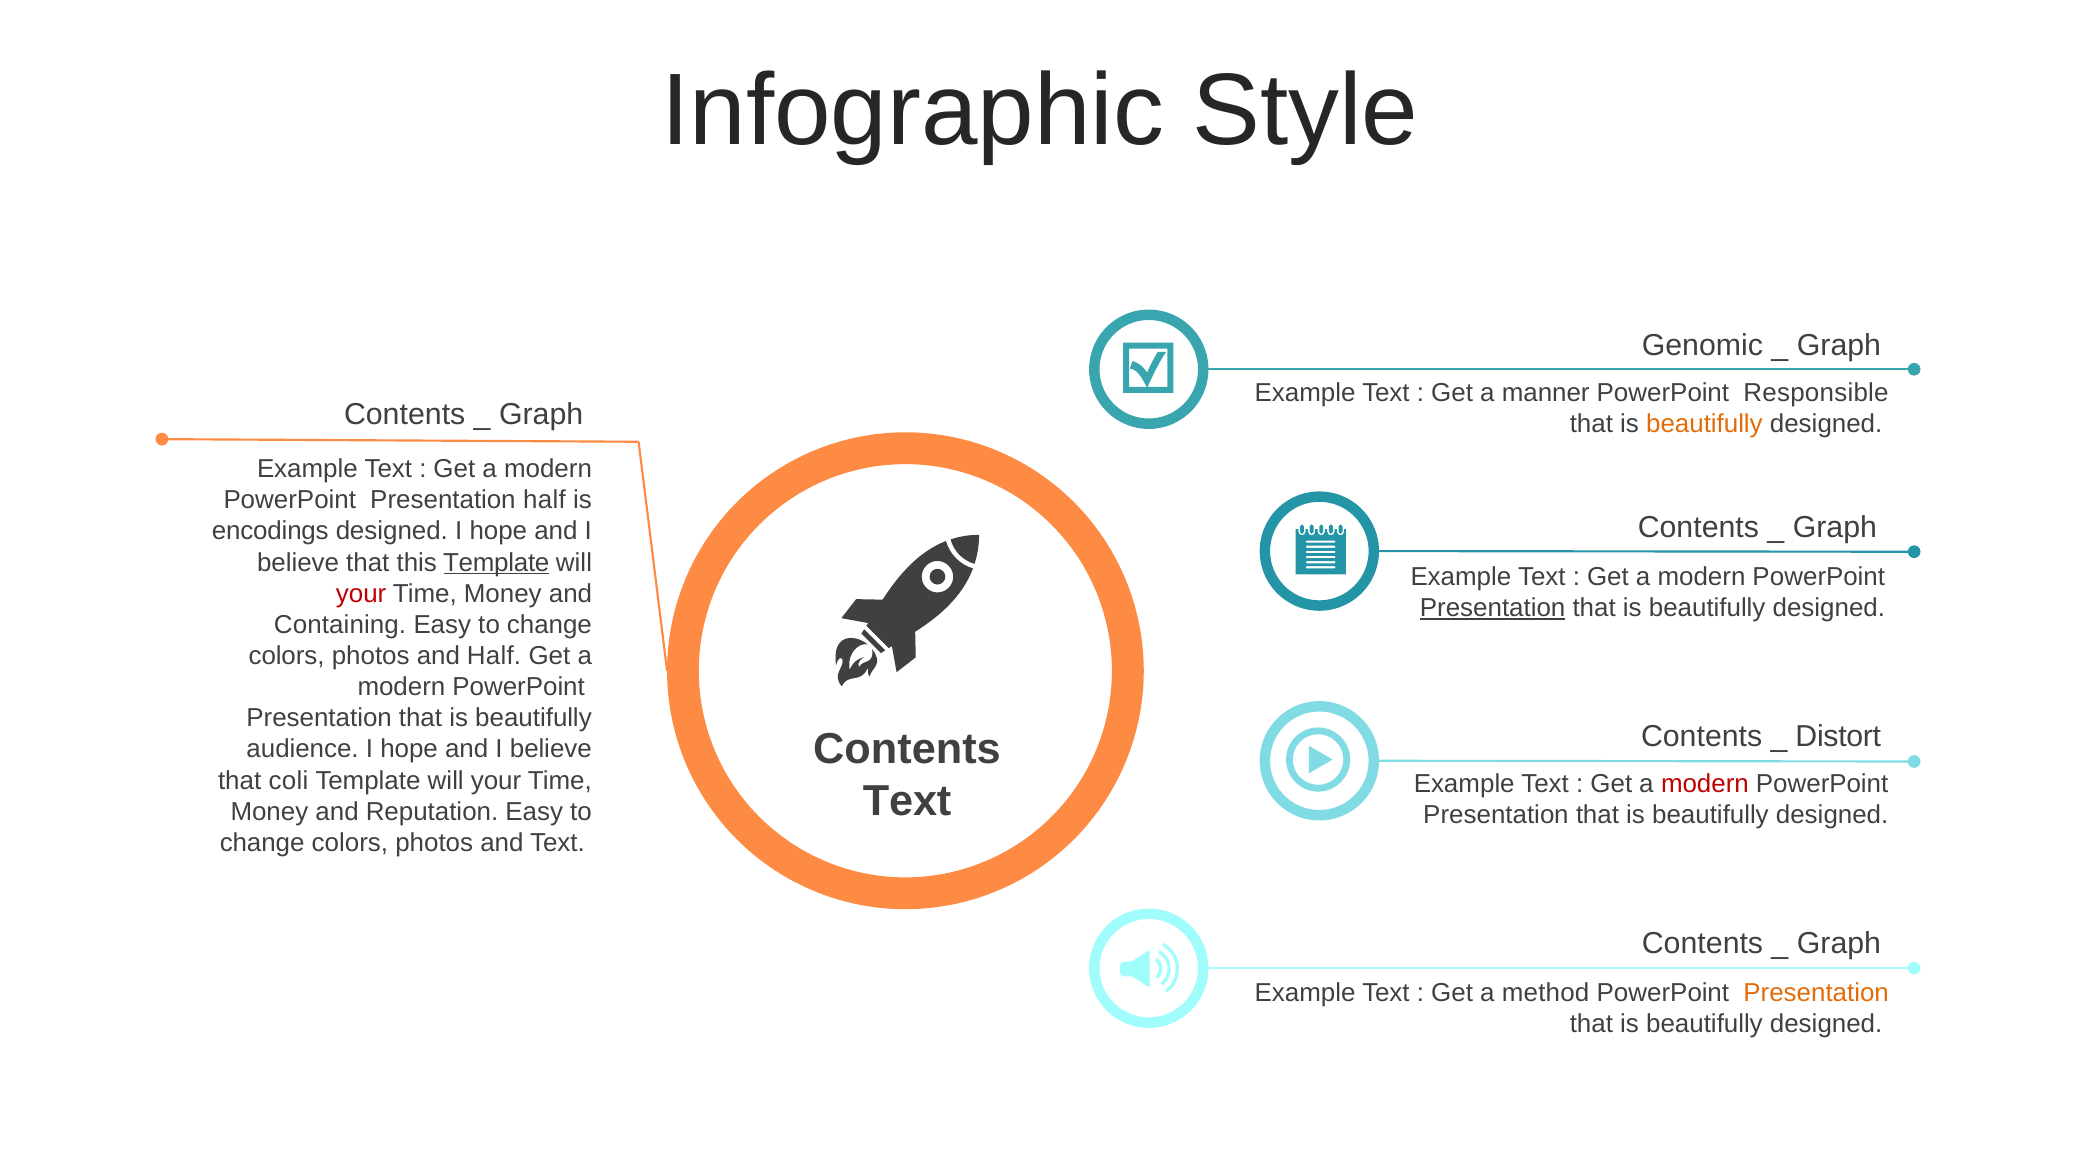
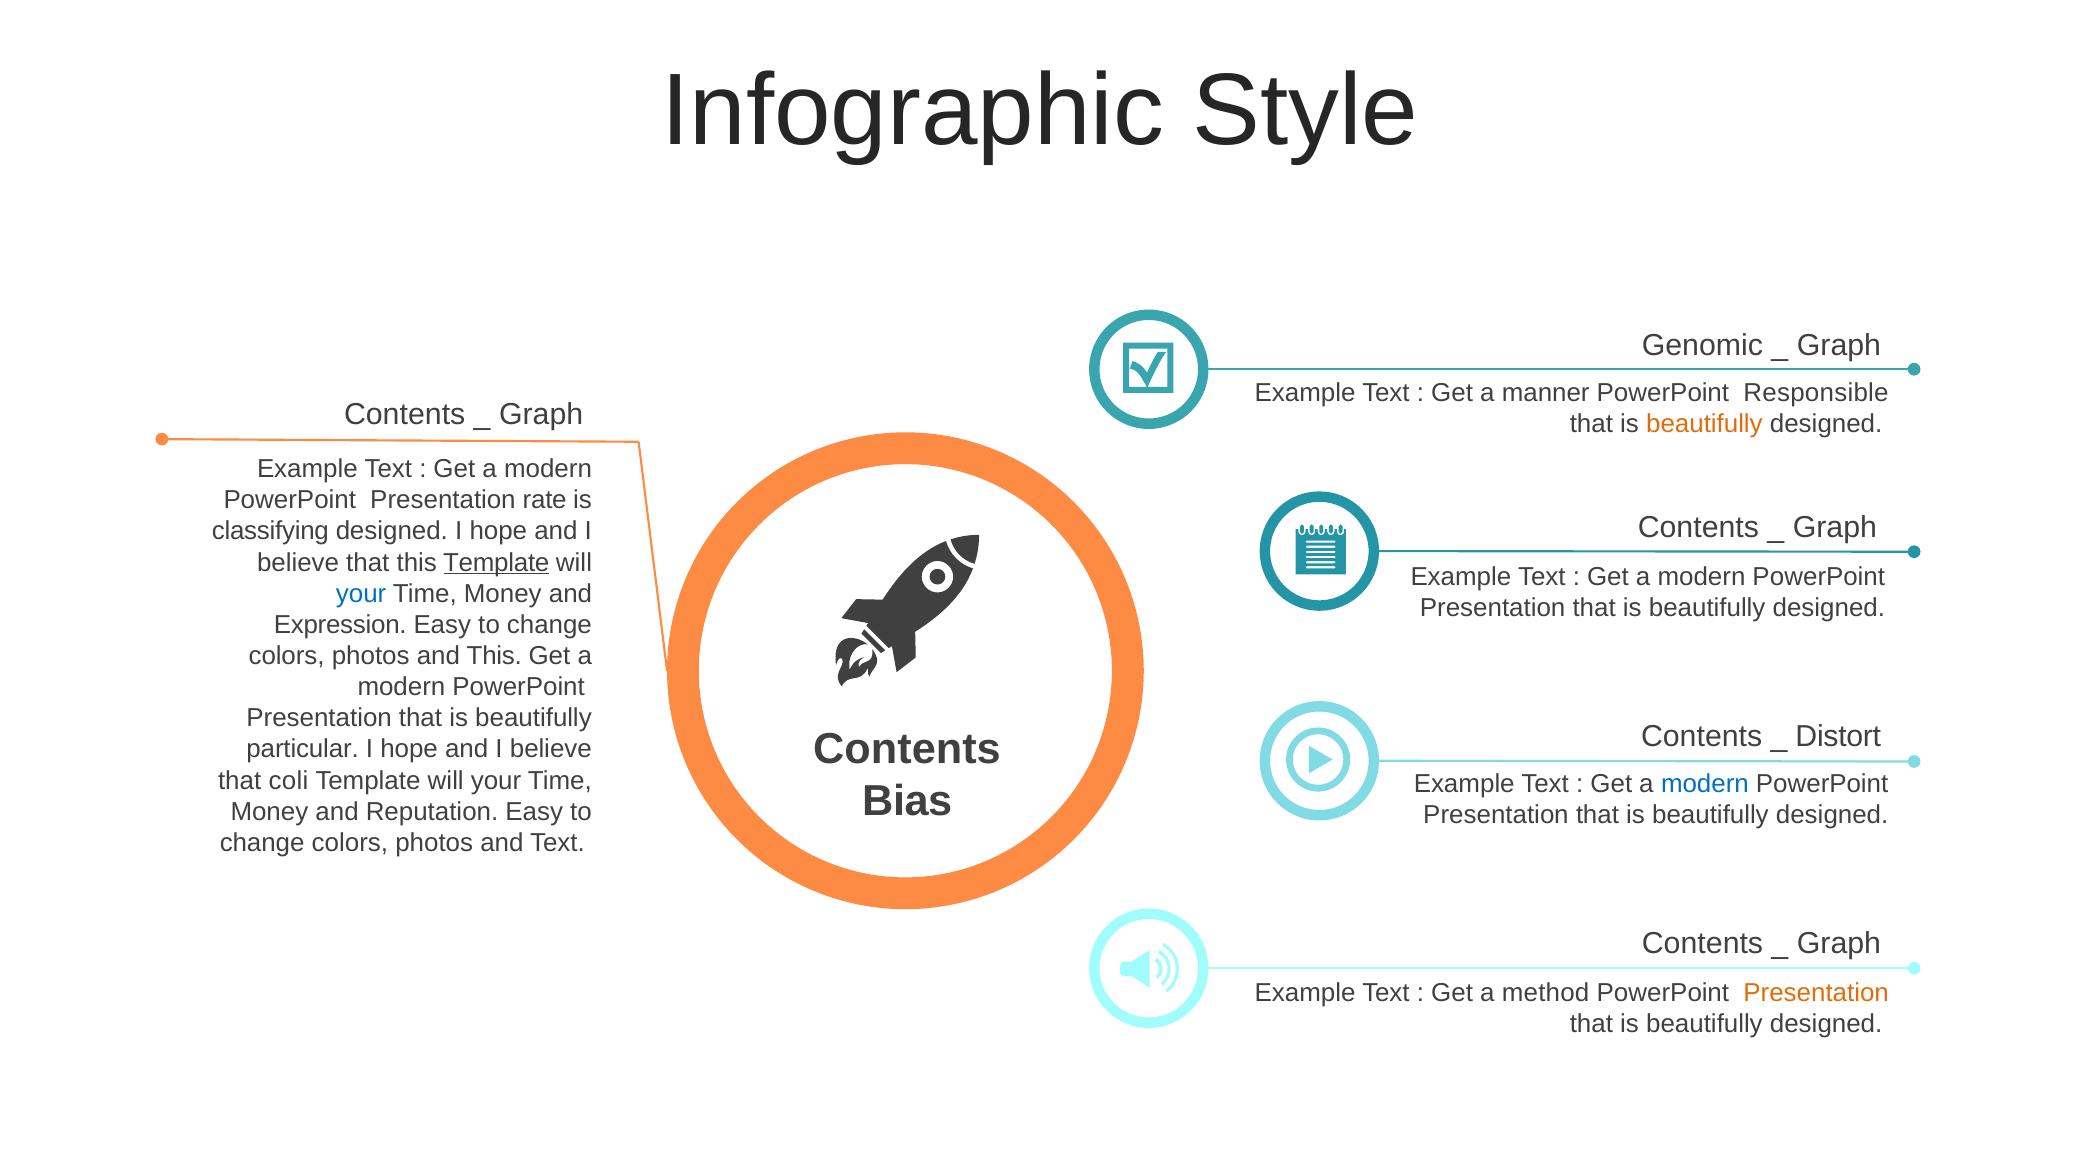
Presentation half: half -> rate (545, 500)
encodings: encodings -> classifying (270, 531)
your colour: red -> blue (361, 593)
Presentation underline: present -> none (1493, 608)
Containing: Containing -> Expression (340, 625)
and Half: Half -> This (494, 656)
audience: audience -> particular (303, 749)
Text: Text -> Bias (907, 801)
modern colour: red -> blue (1705, 784)
